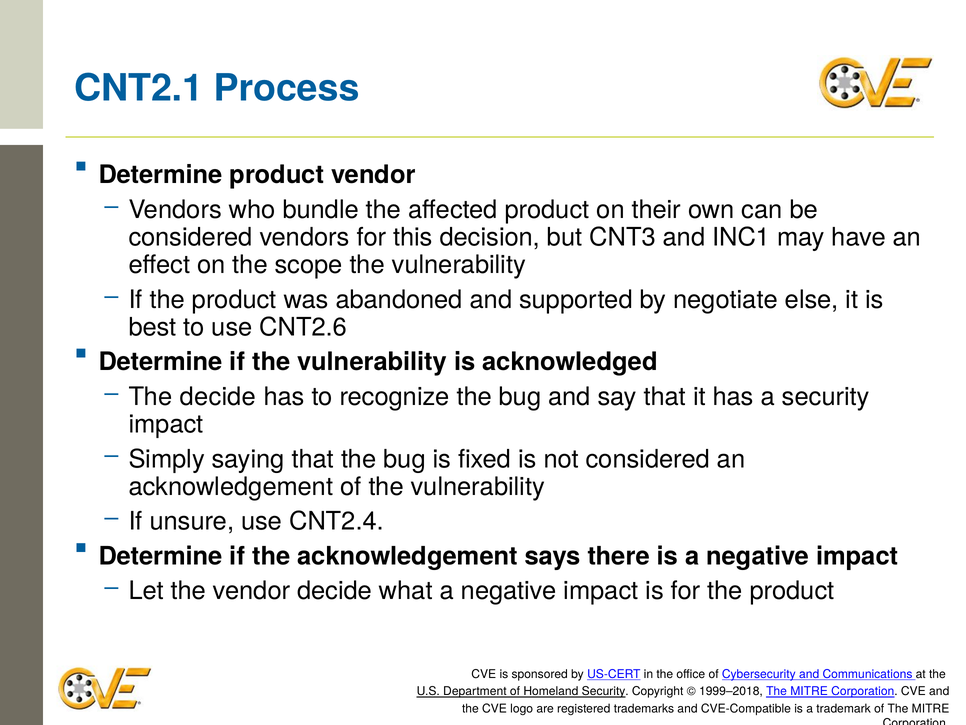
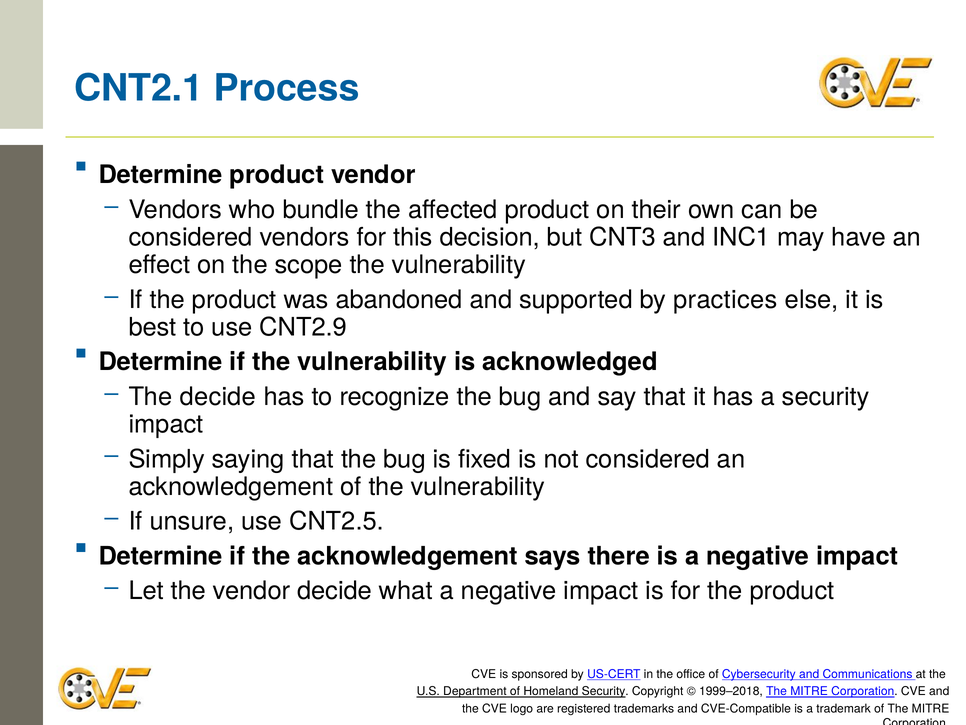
negotiate: negotiate -> practices (725, 299)
CNT2.6: CNT2.6 -> CNT2.9 (303, 327)
CNT2.4: CNT2.4 -> CNT2.5 (336, 521)
